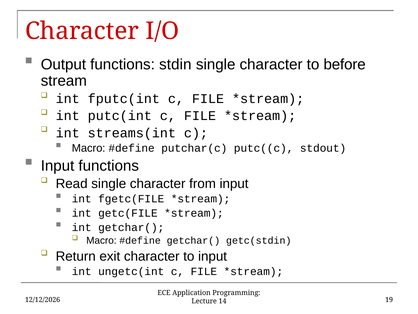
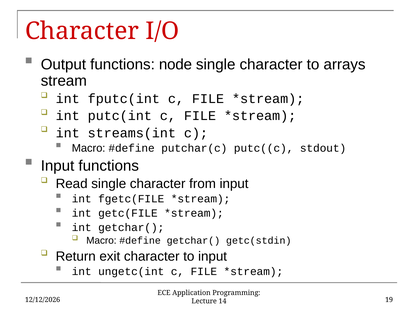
stdin: stdin -> node (175, 64)
before: before -> arrays (345, 64)
